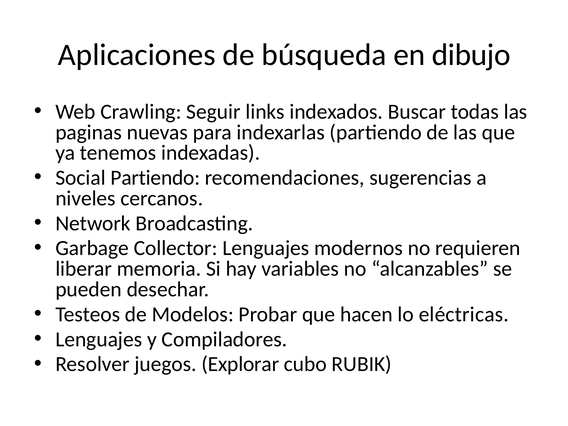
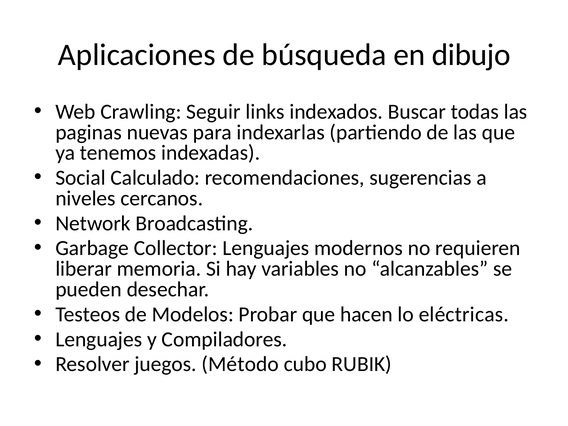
Social Partiendo: Partiendo -> Calculado (155, 178)
Explorar: Explorar -> Método (240, 364)
